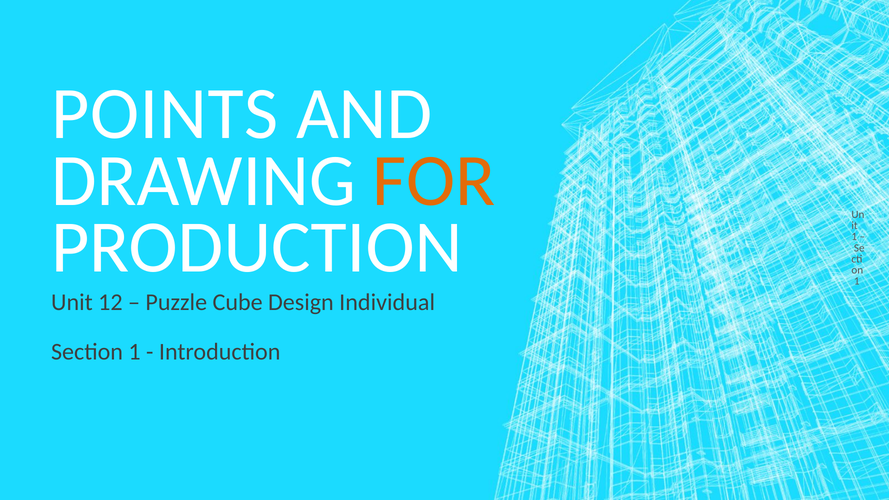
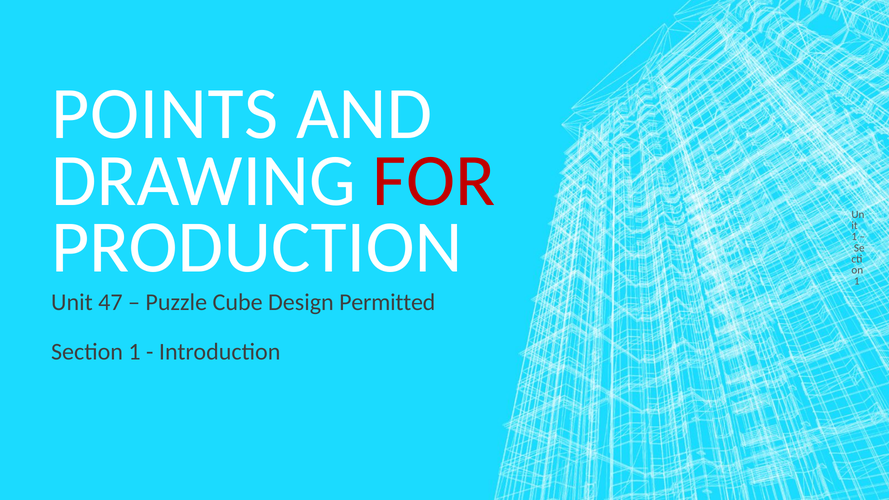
FOR colour: orange -> red (434, 181)
12: 12 -> 47 (110, 303)
Individual: Individual -> Permitted (387, 303)
